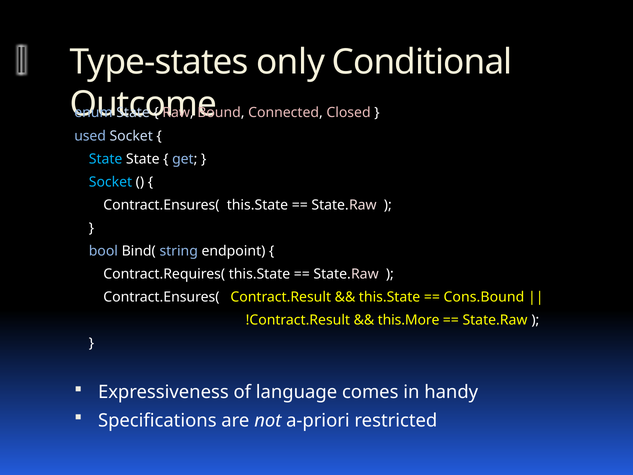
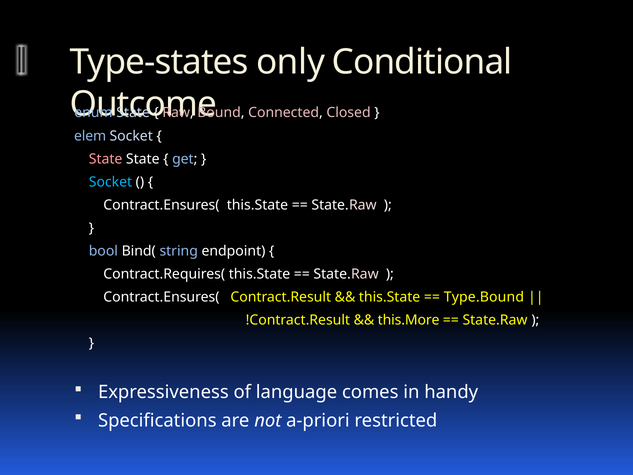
used: used -> elem (90, 136)
State colour: light blue -> pink (106, 159)
Cons.Bound: Cons.Bound -> Type.Bound (484, 297)
